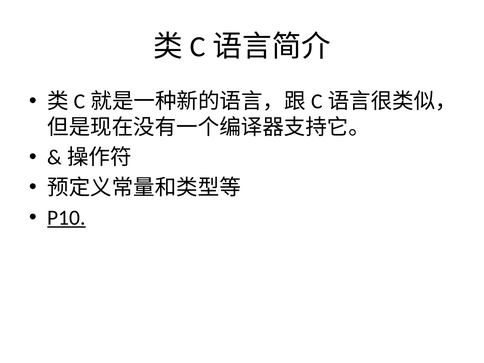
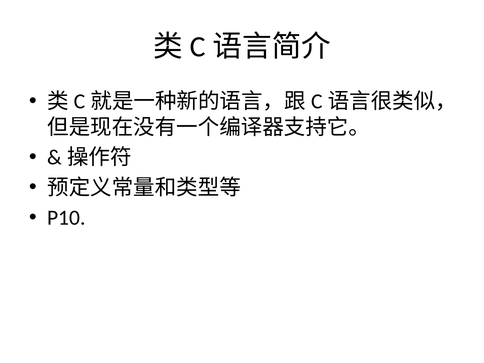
P10 underline: present -> none (66, 218)
